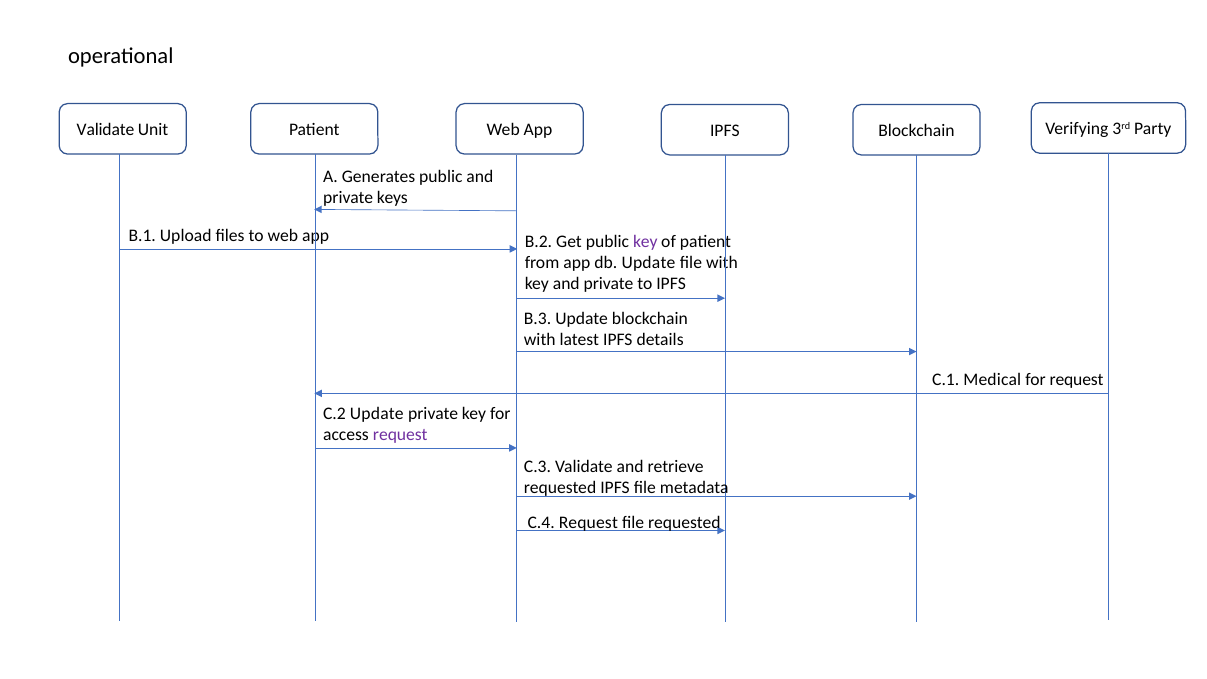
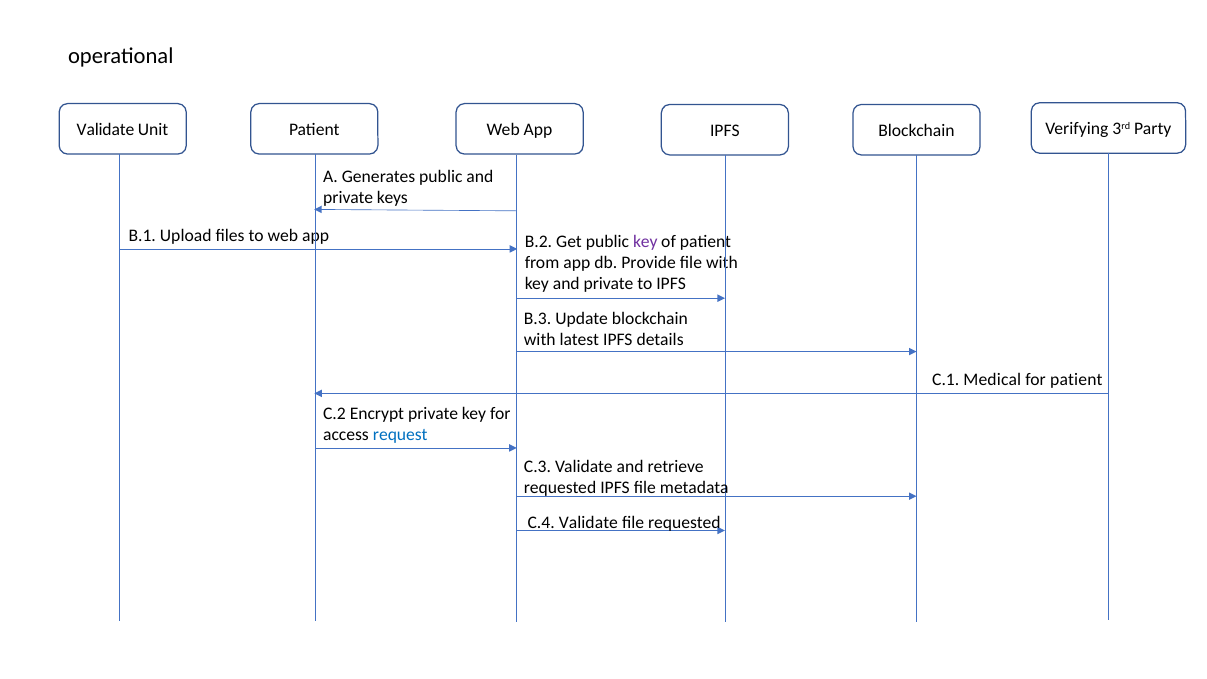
db Update: Update -> Provide (649, 262)
for request: request -> patient (1076, 379)
C.2 Update: Update -> Encrypt (377, 413)
request colour: purple -> blue (400, 435)
C.4 Request: Request -> Validate (588, 523)
